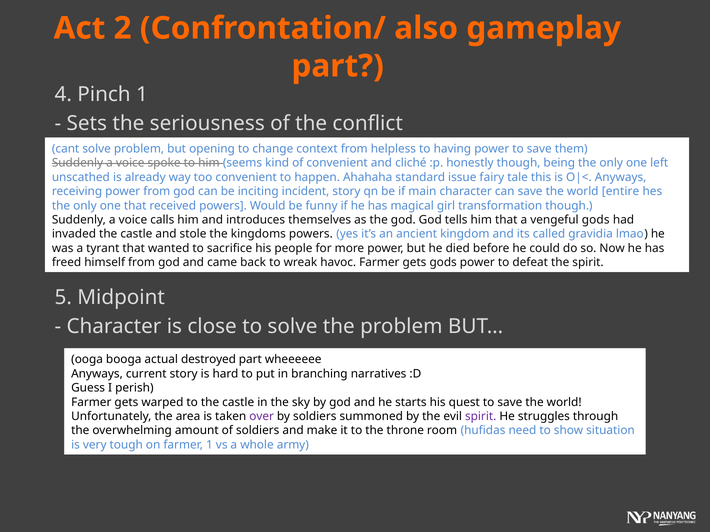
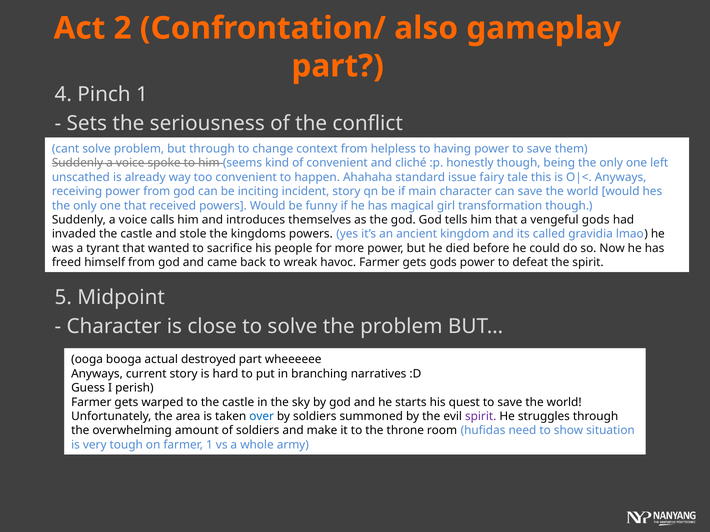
but opening: opening -> through (212, 149)
world entire: entire -> would (621, 192)
over colour: purple -> blue (262, 417)
